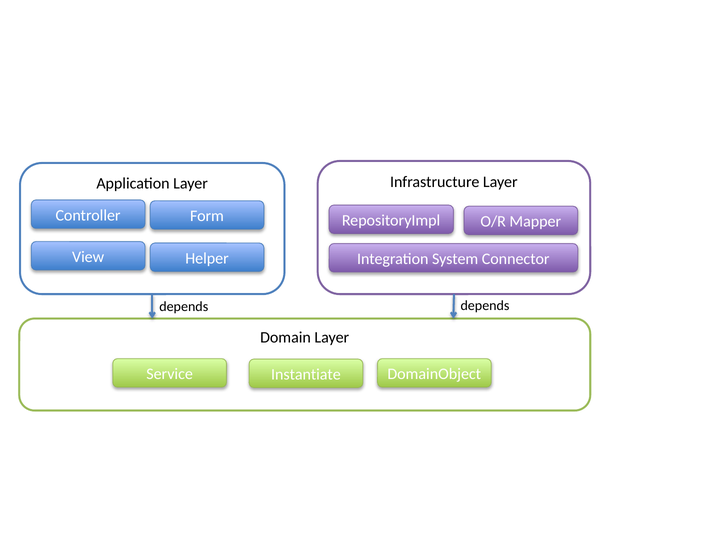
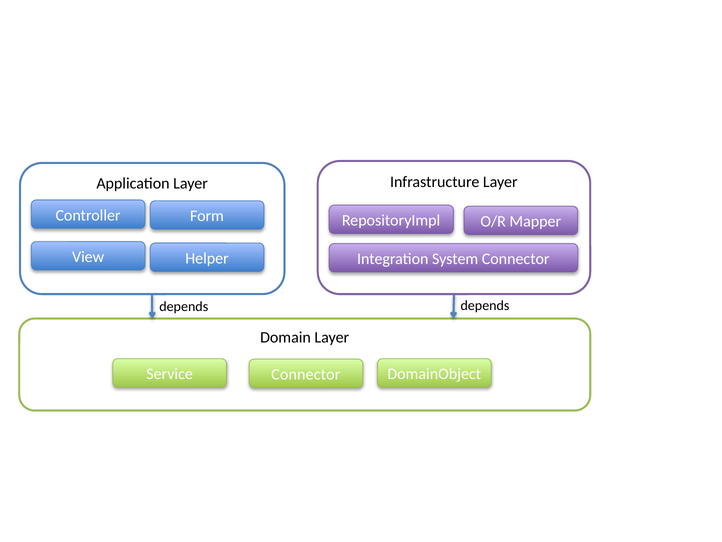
Instantiate: Instantiate -> Connector (306, 374)
